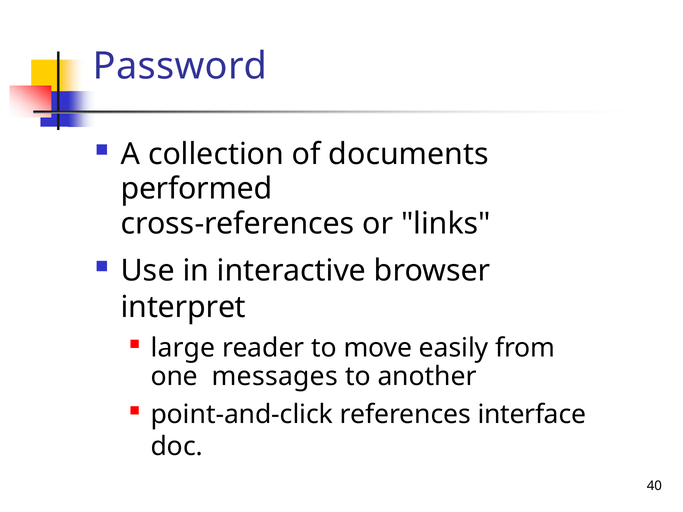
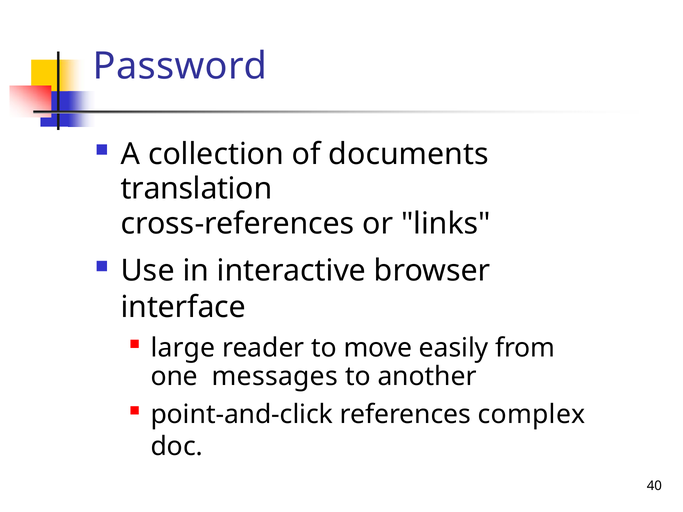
performed: performed -> translation (196, 189)
interpret: interpret -> interface (183, 307)
interface: interface -> complex (532, 415)
